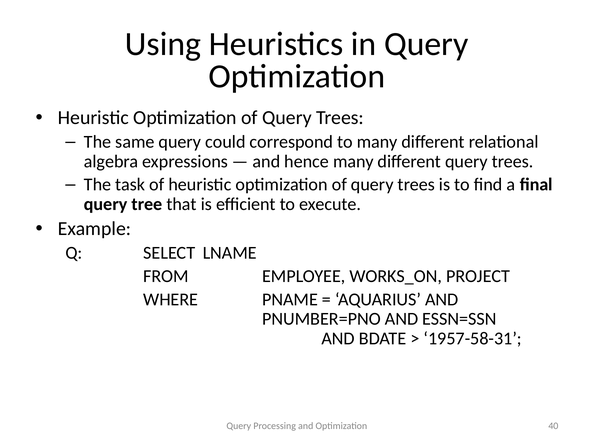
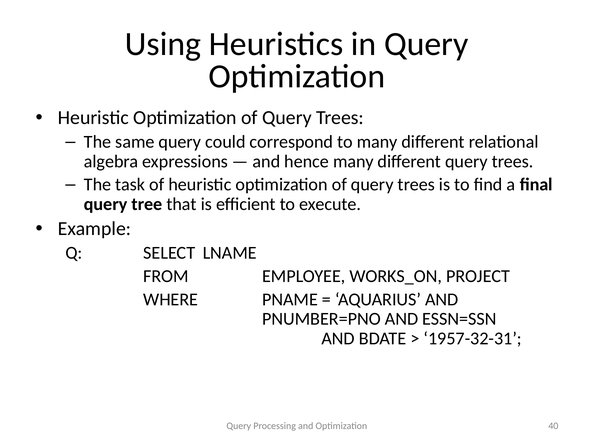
1957-58-31: 1957-58-31 -> 1957-32-31 (473, 338)
